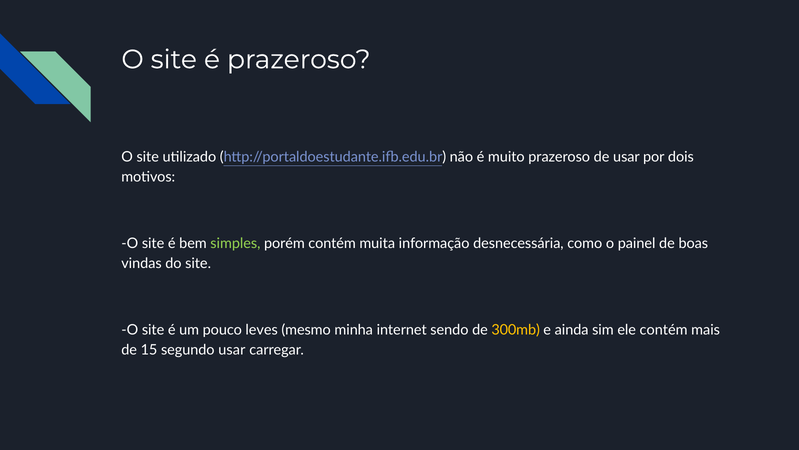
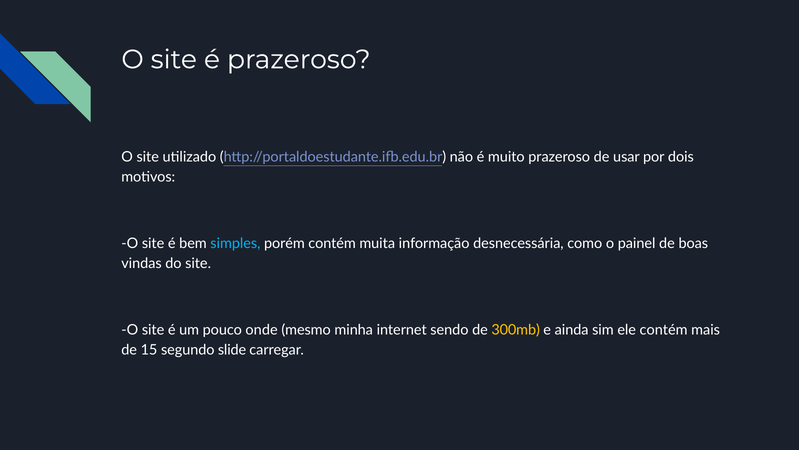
simples colour: light green -> light blue (235, 243)
leves: leves -> onde (262, 330)
segundo usar: usar -> slide (232, 349)
